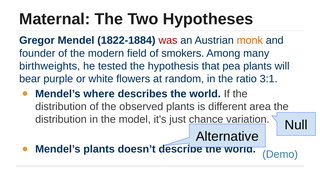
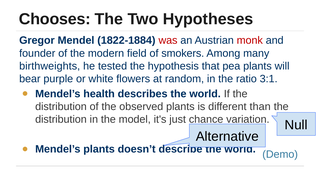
Maternal: Maternal -> Chooses (55, 19)
monk colour: orange -> red (250, 40)
where: where -> health (99, 94)
area: area -> than (260, 107)
